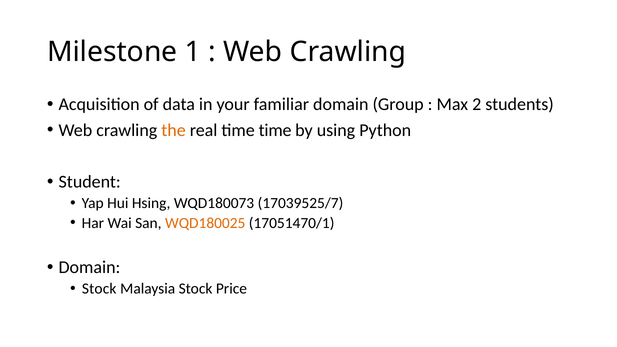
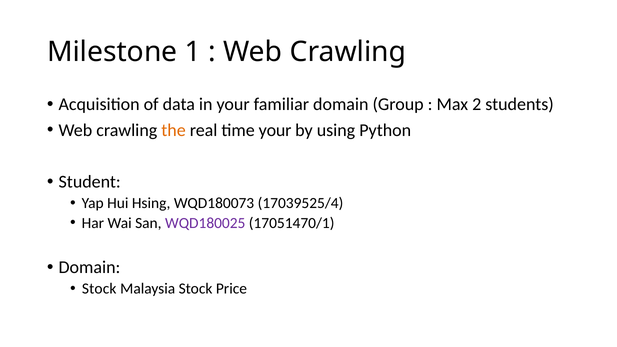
time time: time -> your (275, 130)
17039525/7: 17039525/7 -> 17039525/4 (301, 203)
WQD180025 colour: orange -> purple (205, 223)
